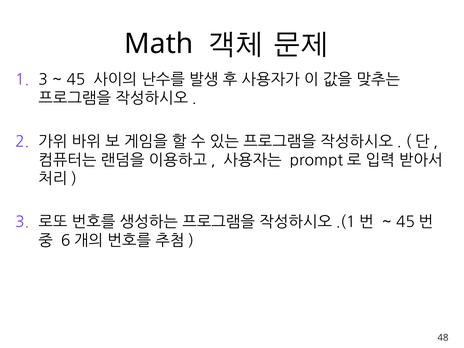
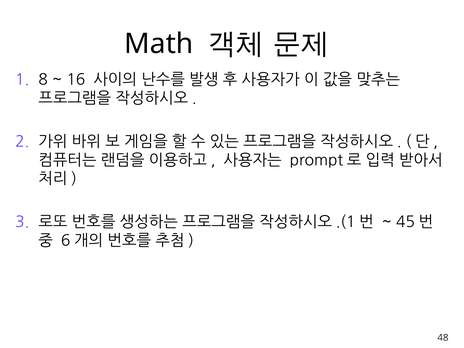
1 3: 3 -> 8 (43, 80)
45: 45 -> 16 (76, 80)
